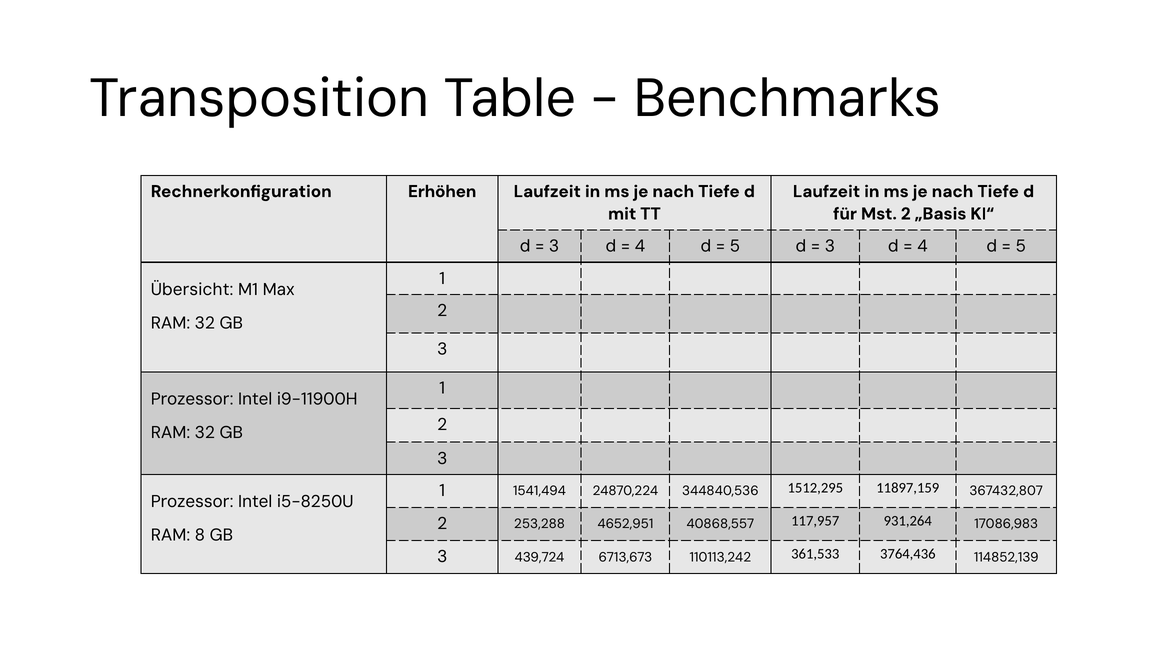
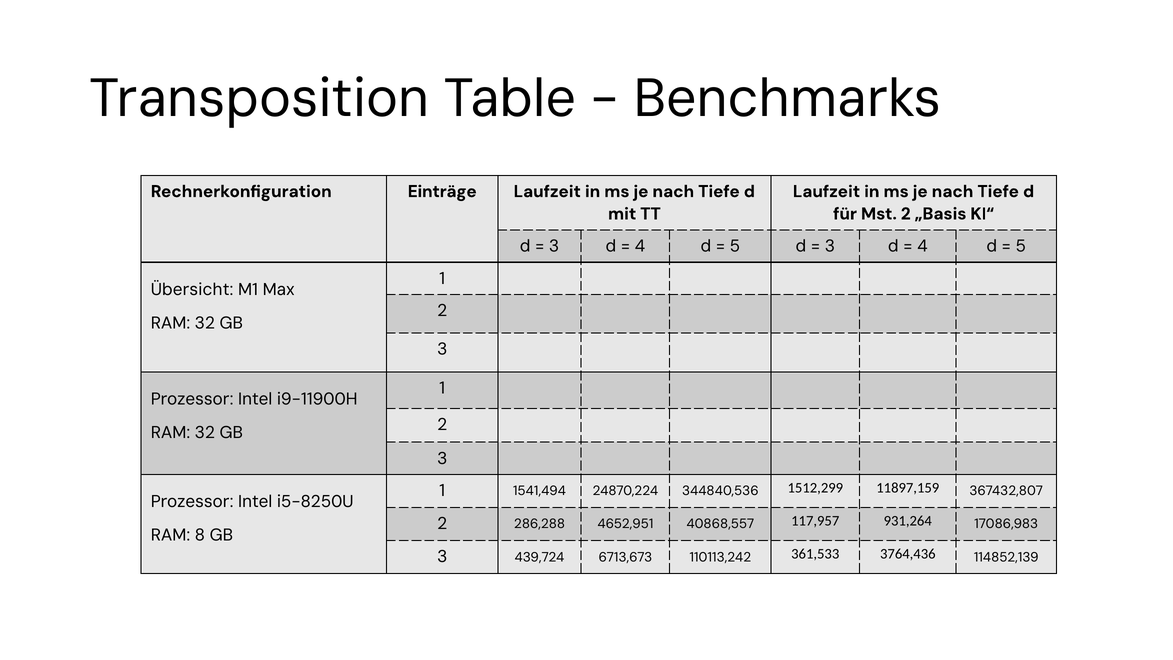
Erhöhen: Erhöhen -> Einträge (442, 191)
1512,295: 1512,295 -> 1512,299 (815, 488)
253,288: 253,288 -> 286,288 (540, 524)
